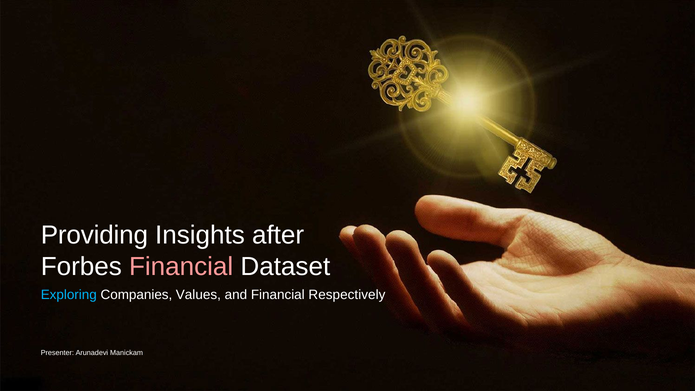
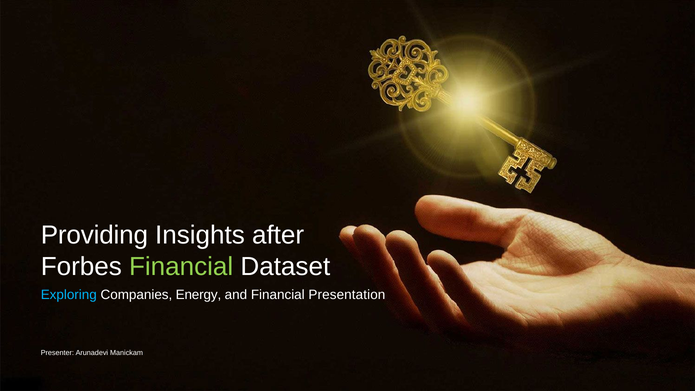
Financial colour: pink -> light green (181, 266)
Values: Values -> Energy (198, 295)
Respectively: Respectively -> Presentation (347, 295)
